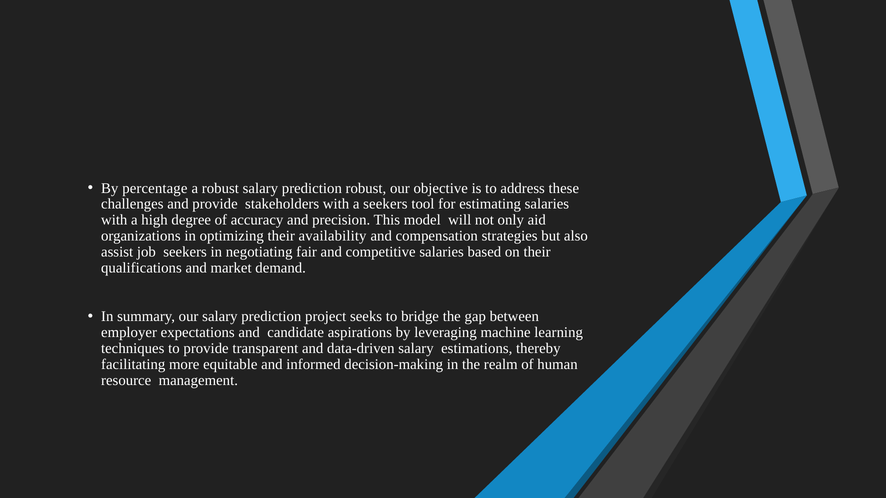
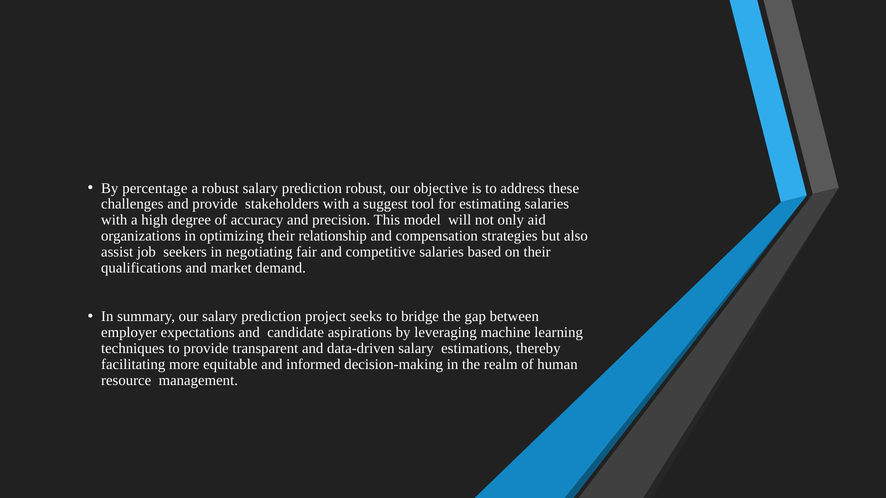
a seekers: seekers -> suggest (385, 204)
availability: availability -> relationship (333, 236)
